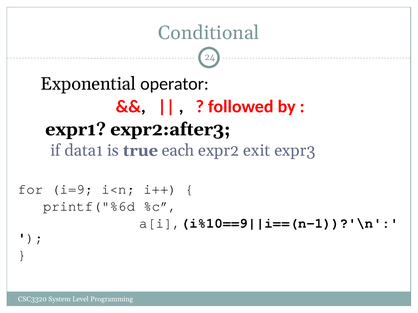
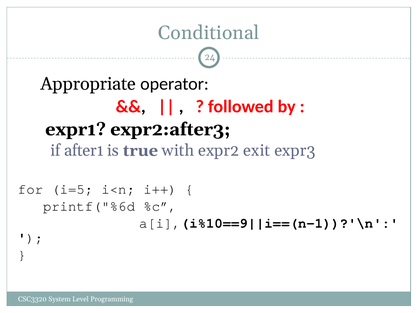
Exponential: Exponential -> Appropriate (88, 84)
data1: data1 -> after1 (84, 151)
each: each -> with (178, 151)
i=9: i=9 -> i=5 (72, 189)
